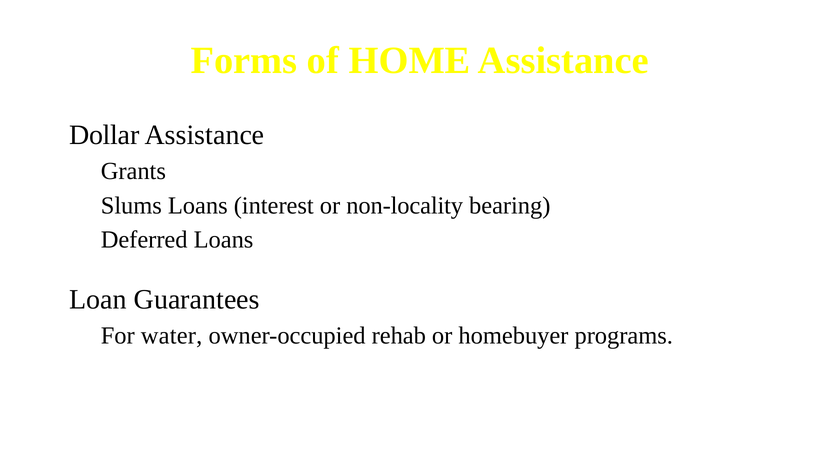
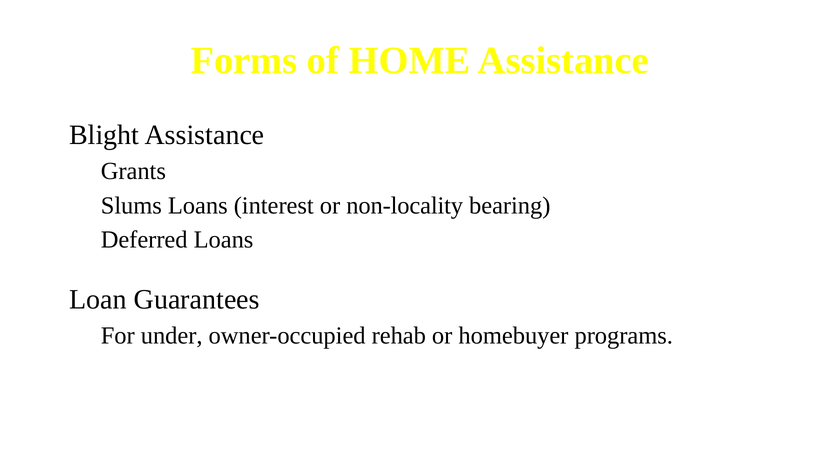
Dollar: Dollar -> Blight (104, 135)
water: water -> under (172, 335)
